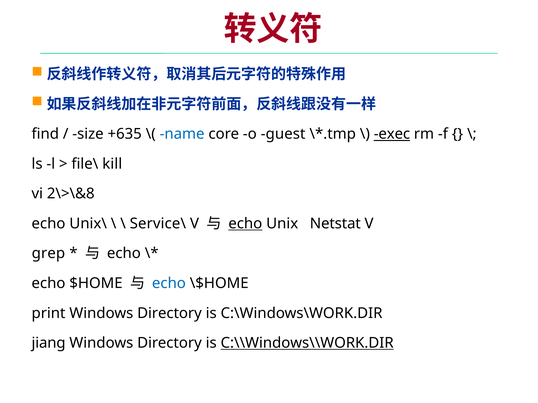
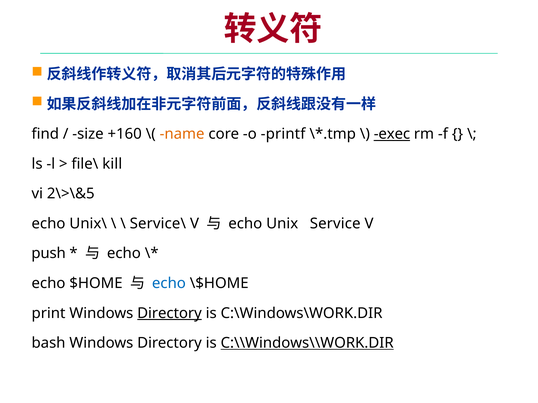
+635: +635 -> +160 (125, 134)
name colour: blue -> orange (182, 134)
guest: guest -> printf (283, 134)
2\>\&8: 2\>\&8 -> 2\>\&5 (71, 194)
echo underline: present -> none (245, 224)
Netstat: Netstat -> Service (335, 224)
grep: grep -> push (49, 254)
Directory underline: none -> present (169, 313)
jiang: jiang -> bash (49, 343)
